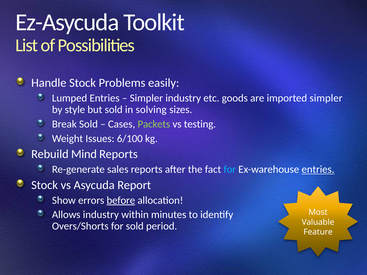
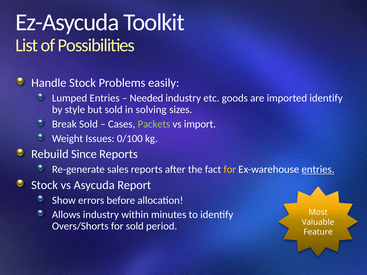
Simpler: Simpler -> Needed (146, 98)
imported simpler: simpler -> identify (326, 98)
testing: testing -> import (200, 124)
6/100: 6/100 -> 0/100 (130, 139)
Mind: Mind -> Since (84, 154)
for colour: light blue -> yellow (230, 170)
before underline: present -> none (121, 200)
